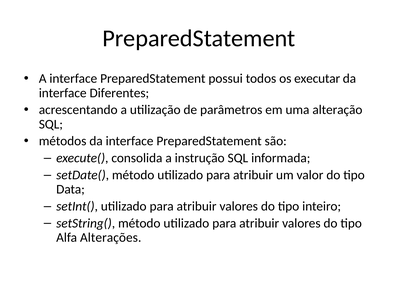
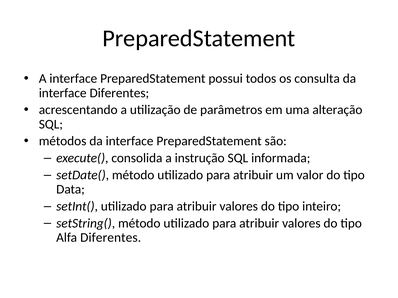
executar: executar -> consulta (317, 79)
Alfa Alterações: Alterações -> Diferentes (111, 238)
